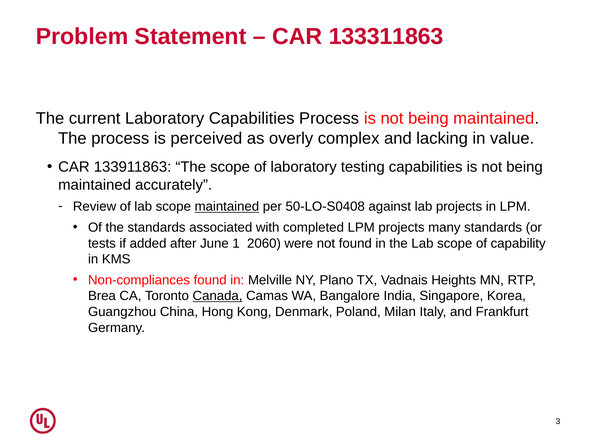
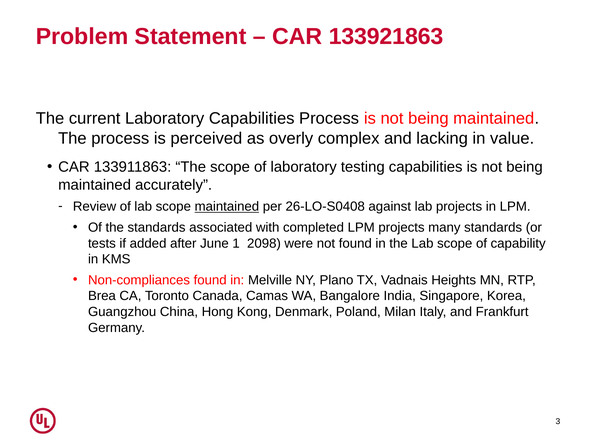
133311863: 133311863 -> 133921863 (386, 36)
50-LO-S0408: 50-LO-S0408 -> 26-LO-S0408 (325, 207)
2060: 2060 -> 2098 (264, 243)
Canada underline: present -> none (218, 296)
